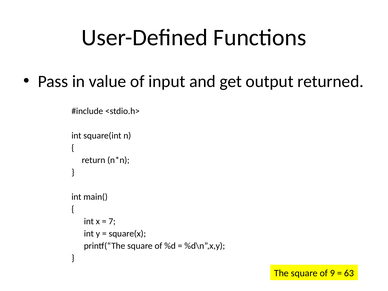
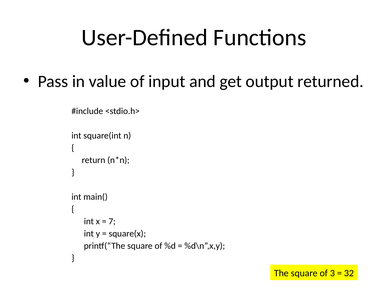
9: 9 -> 3 (332, 273)
63: 63 -> 32 (349, 273)
